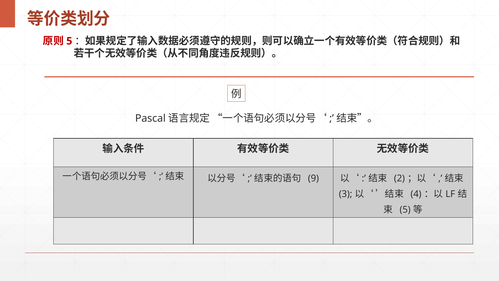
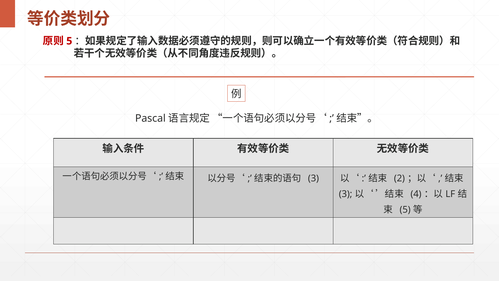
9: 9 -> 3 (313, 178)
